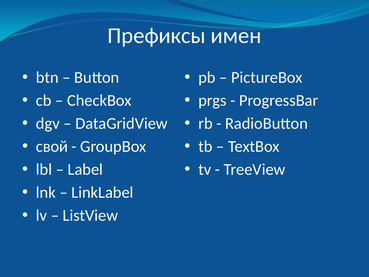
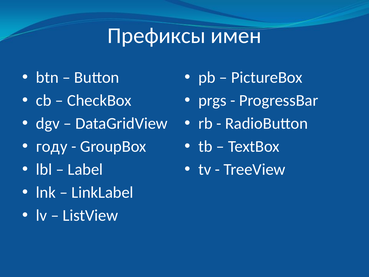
свой: свой -> году (52, 146)
